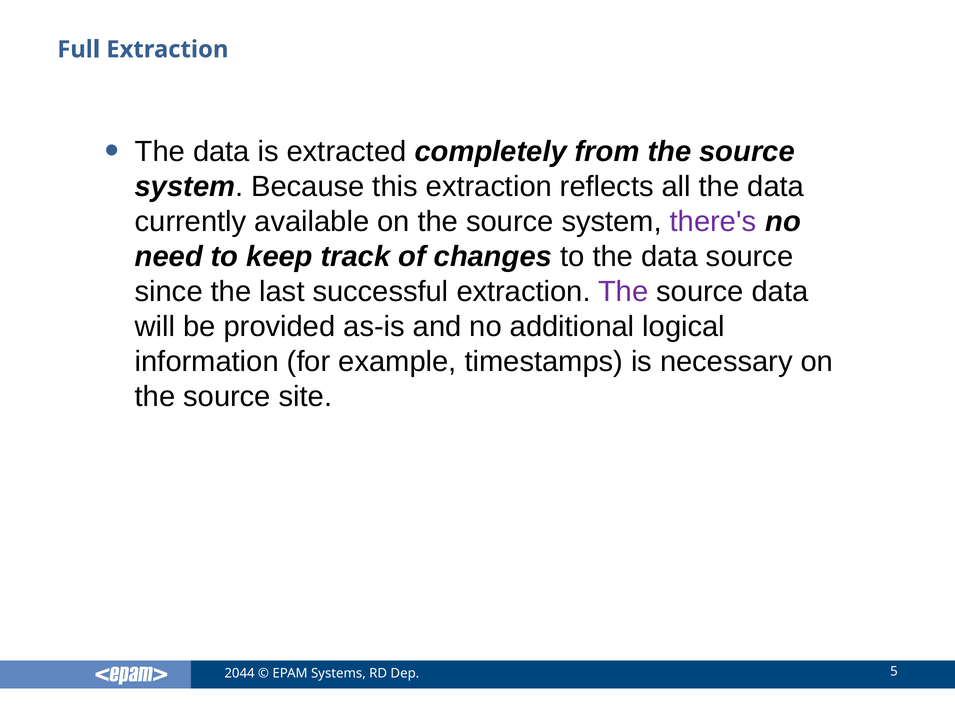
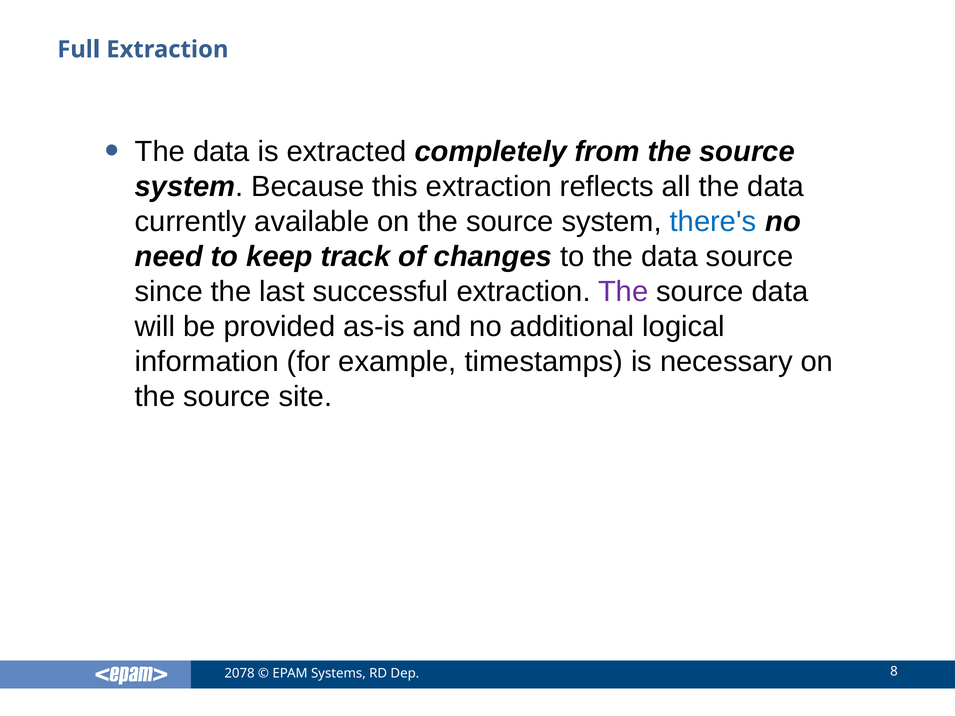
there's colour: purple -> blue (713, 222)
2044: 2044 -> 2078 (240, 673)
5: 5 -> 8 (894, 672)
